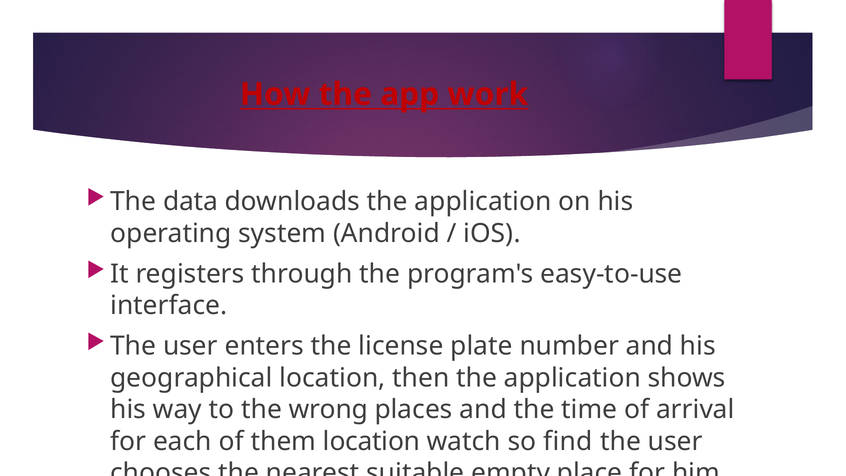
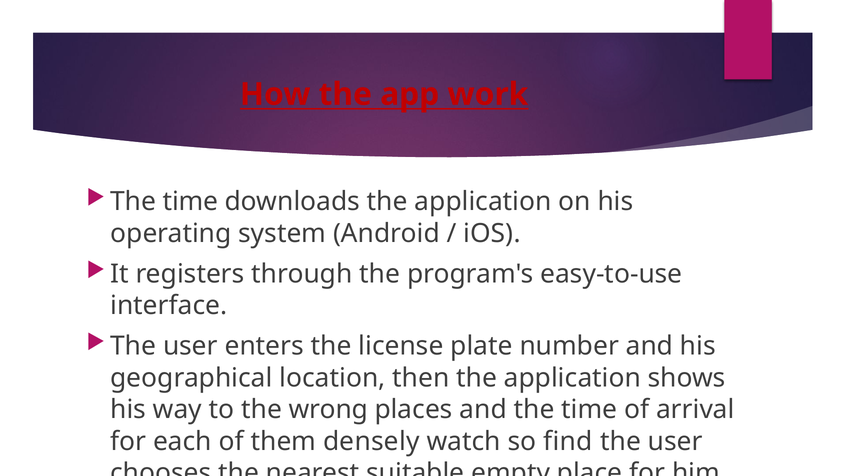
data: data -> time (191, 202)
them location: location -> densely (371, 441)
